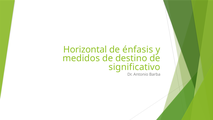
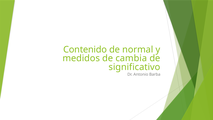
Horizontal: Horizontal -> Contenido (85, 50)
énfasis: énfasis -> normal (138, 50)
destino: destino -> cambia (131, 58)
